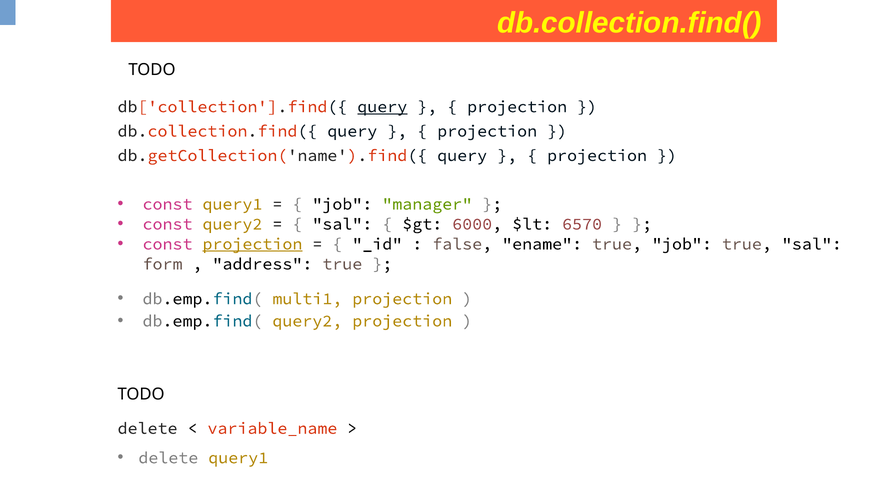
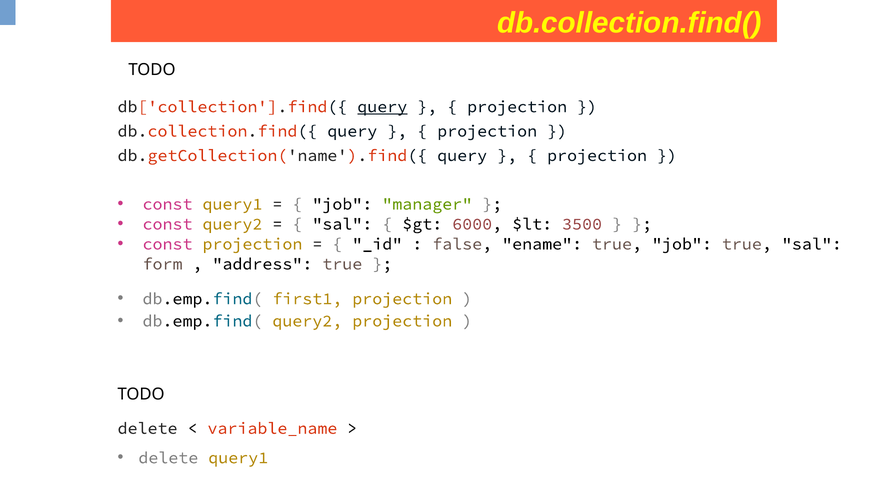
6570: 6570 -> 3500 (582, 224)
projection underline: present -> none (252, 244)
multi1: multi1 -> first1 (307, 299)
